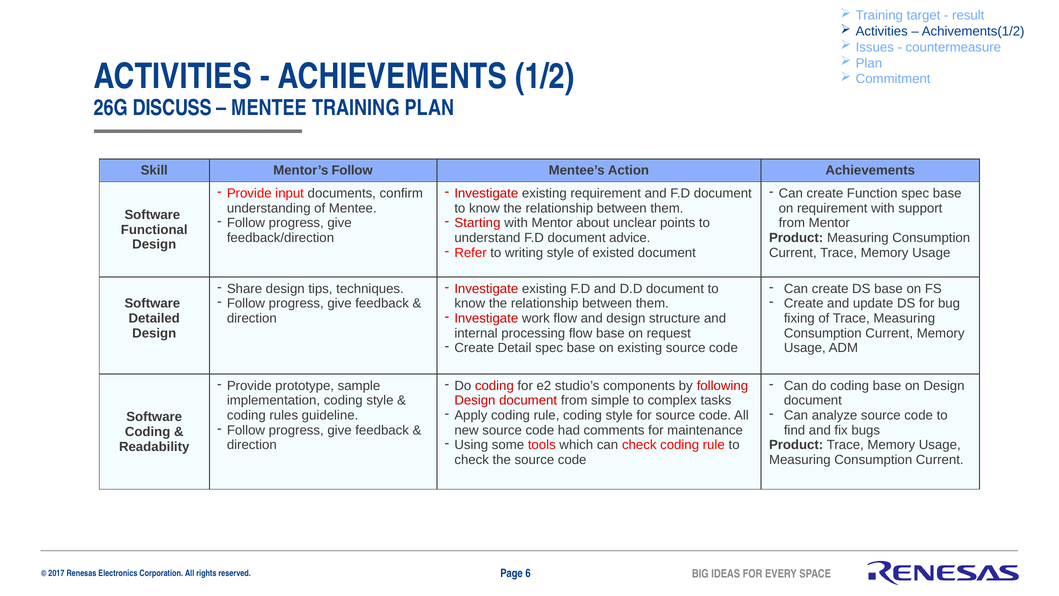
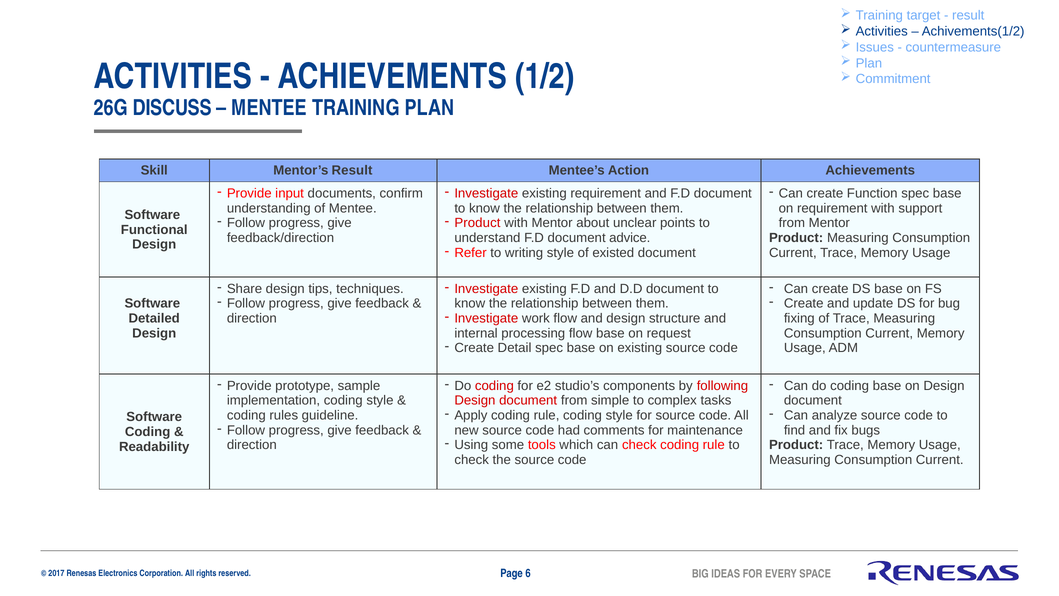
Mentor’s Follow: Follow -> Result (352, 170)
Starting: Starting -> Product (477, 223)
